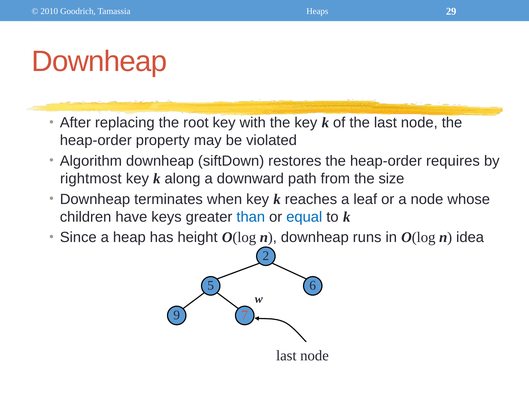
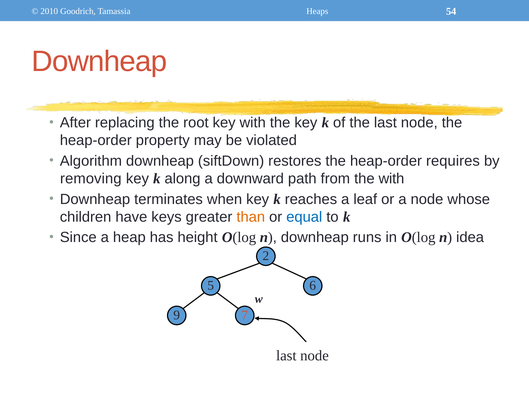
29: 29 -> 54 (451, 11)
rightmost: rightmost -> removing (91, 179)
the size: size -> with (391, 179)
than colour: blue -> orange (251, 217)
